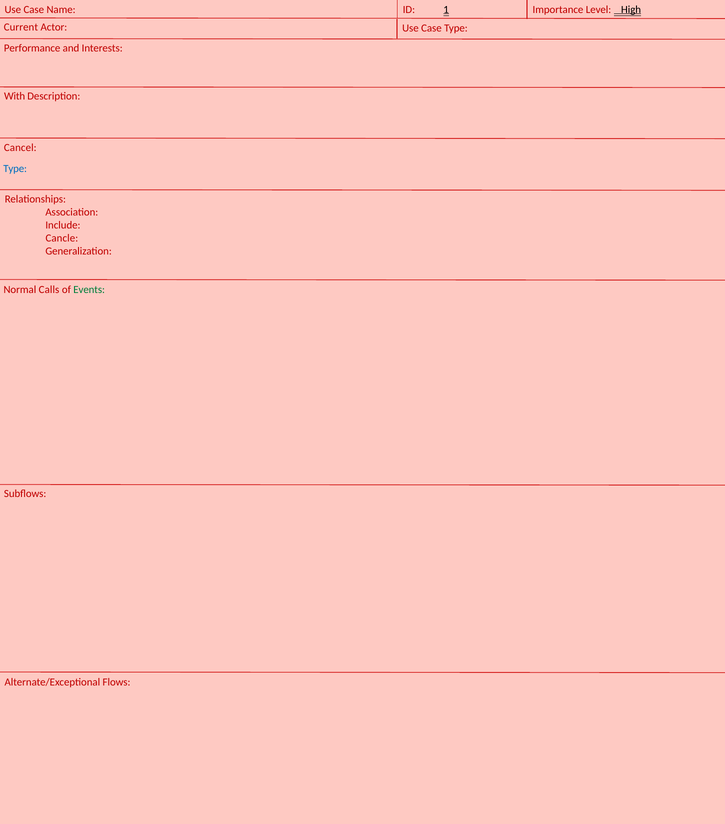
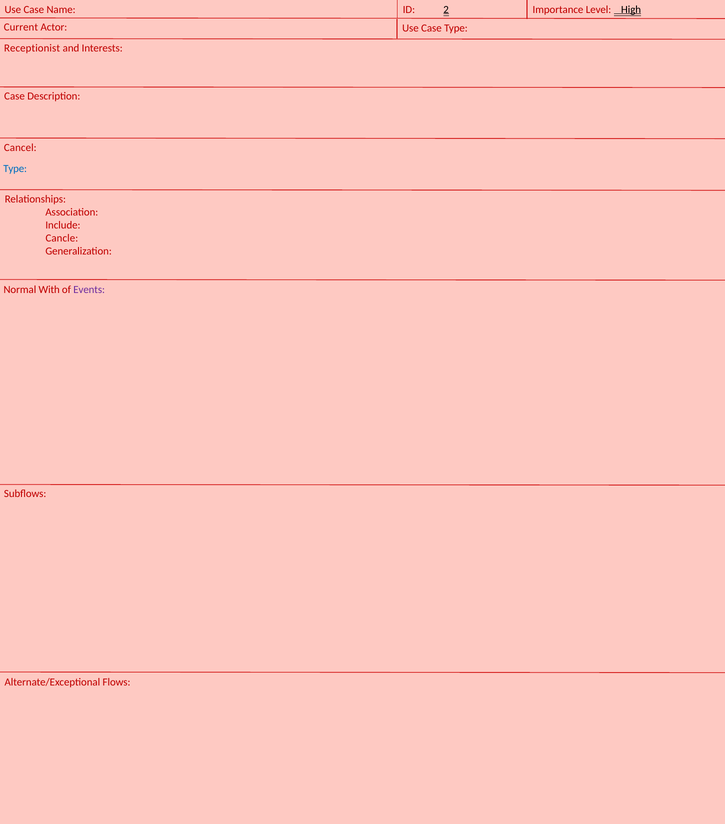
1: 1 -> 2 (446, 10)
Performance: Performance -> Receptionist (32, 48)
With: With -> Case (15, 96)
Calls: Calls -> With (49, 289)
Events colour: green -> purple (89, 289)
